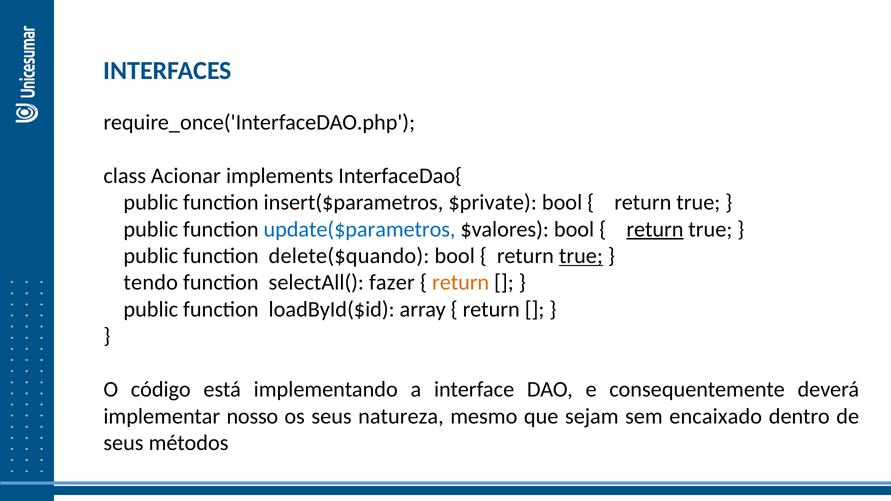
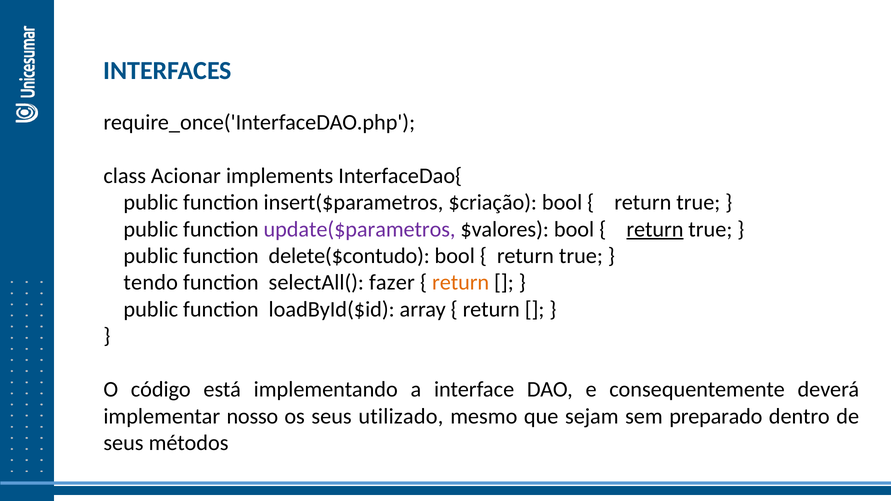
$private: $private -> $criação (493, 203)
update($parametros colour: blue -> purple (360, 229)
delete($quando: delete($quando -> delete($contudo (349, 256)
true underline: present -> none (581, 256)
natureza: natureza -> utilizado (401, 416)
encaixado: encaixado -> preparado (716, 416)
